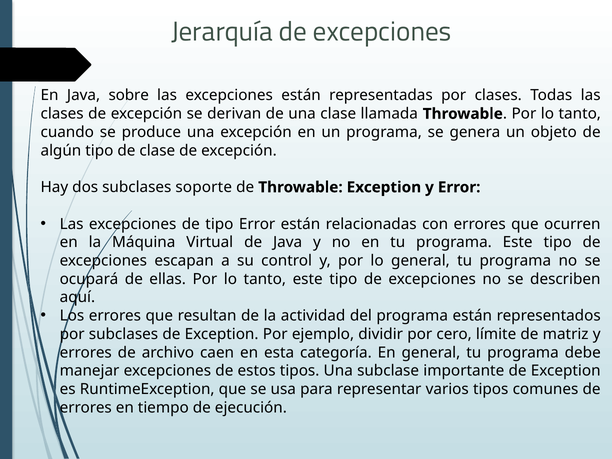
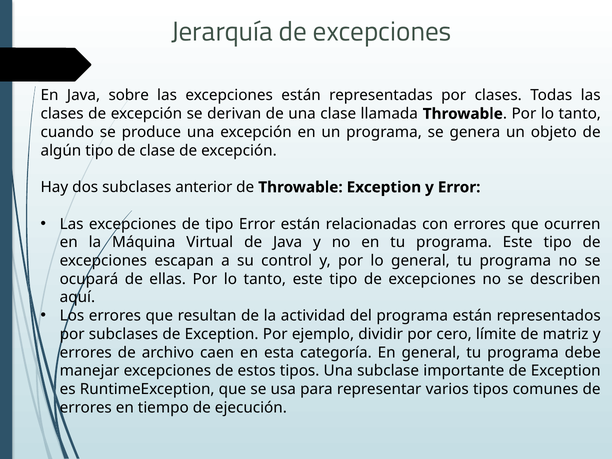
soporte: soporte -> anterior (204, 187)
